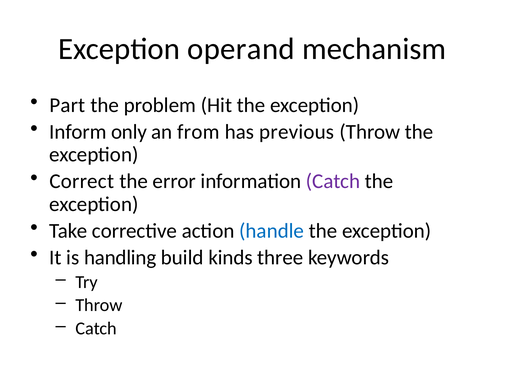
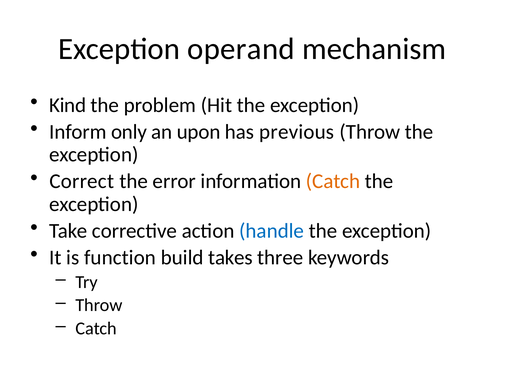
Part: Part -> Kind (68, 105)
from: from -> upon (199, 132)
Catch colour: purple -> orange (333, 181)
handling: handling -> function (120, 257)
kinds: kinds -> takes (231, 257)
